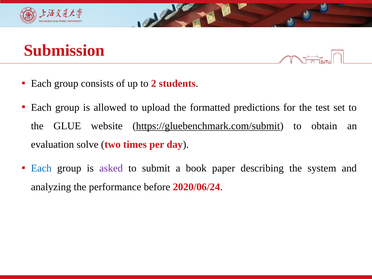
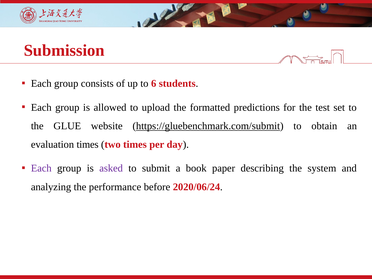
2: 2 -> 6 (154, 84)
evaluation solve: solve -> times (88, 145)
Each colour: blue -> purple (41, 168)
